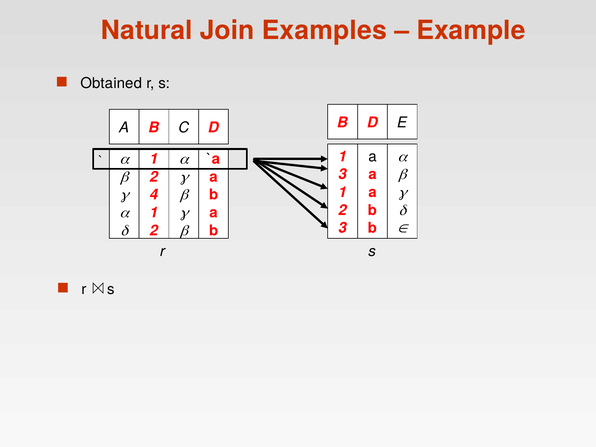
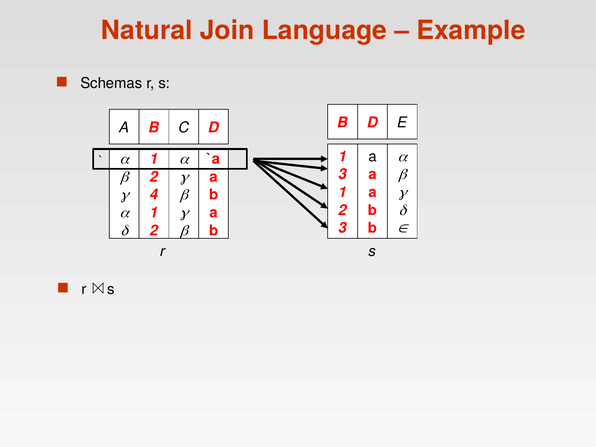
Examples: Examples -> Language (324, 30)
Obtained: Obtained -> Schemas (111, 83)
